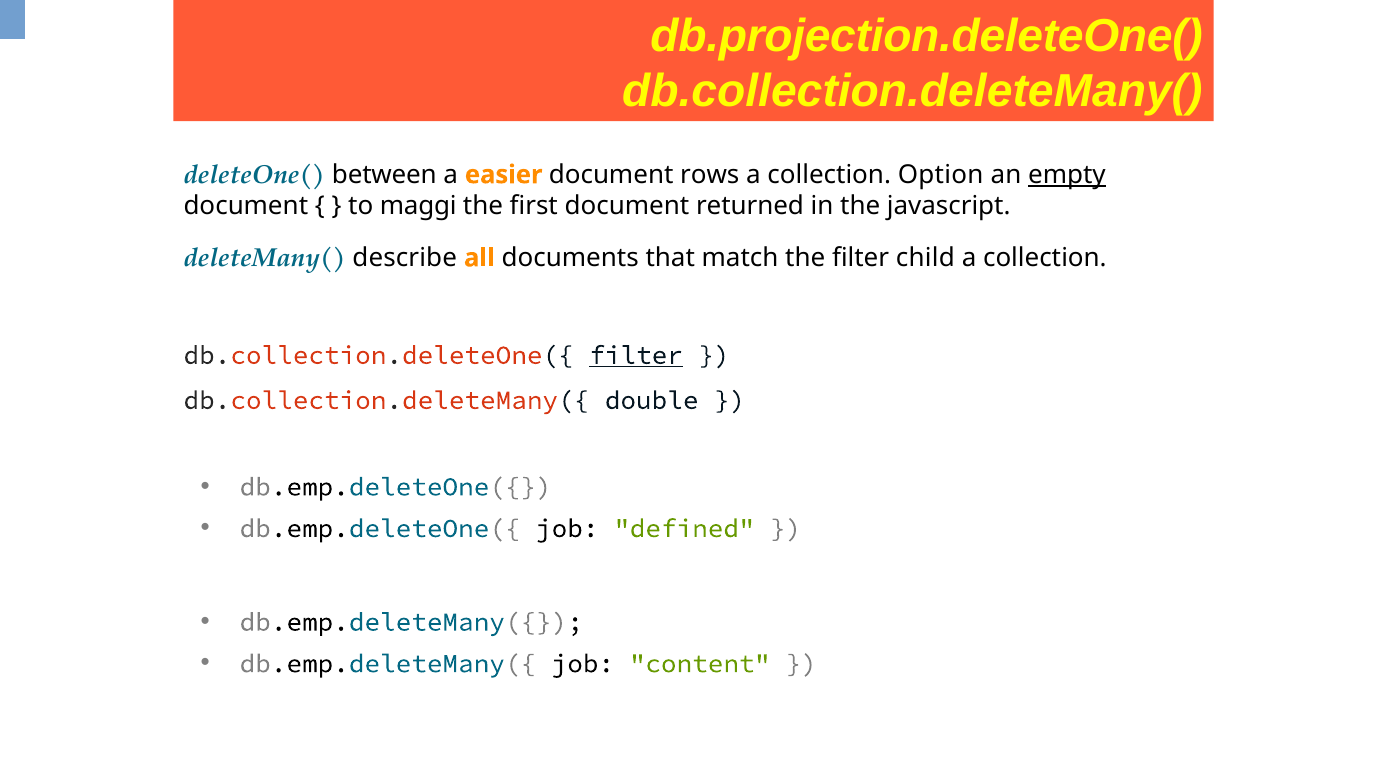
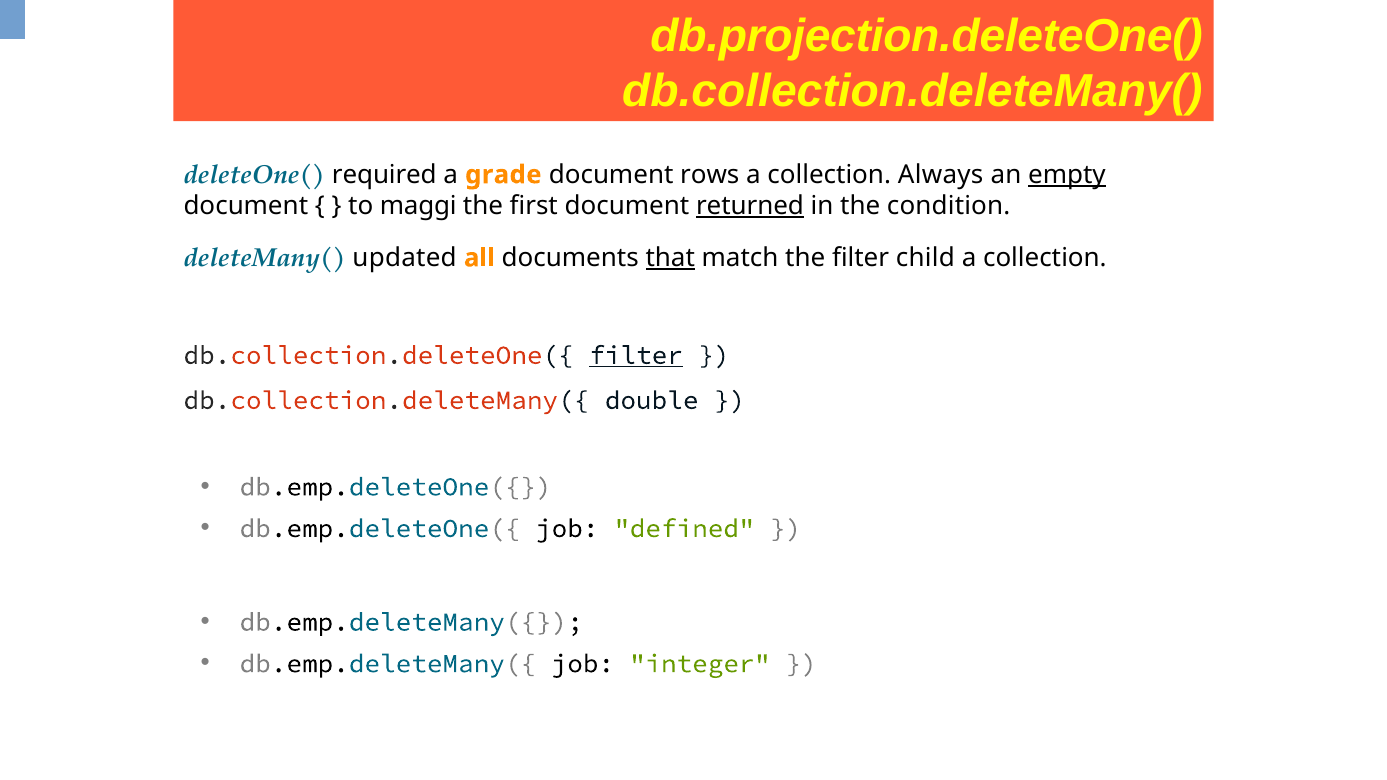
between: between -> required (384, 175)
easier: easier -> grade (503, 175)
Option: Option -> Always (941, 175)
returned underline: none -> present (750, 206)
javascript: javascript -> condition (949, 206)
describe: describe -> updated (405, 258)
that underline: none -> present (670, 258)
content: content -> integer (700, 664)
